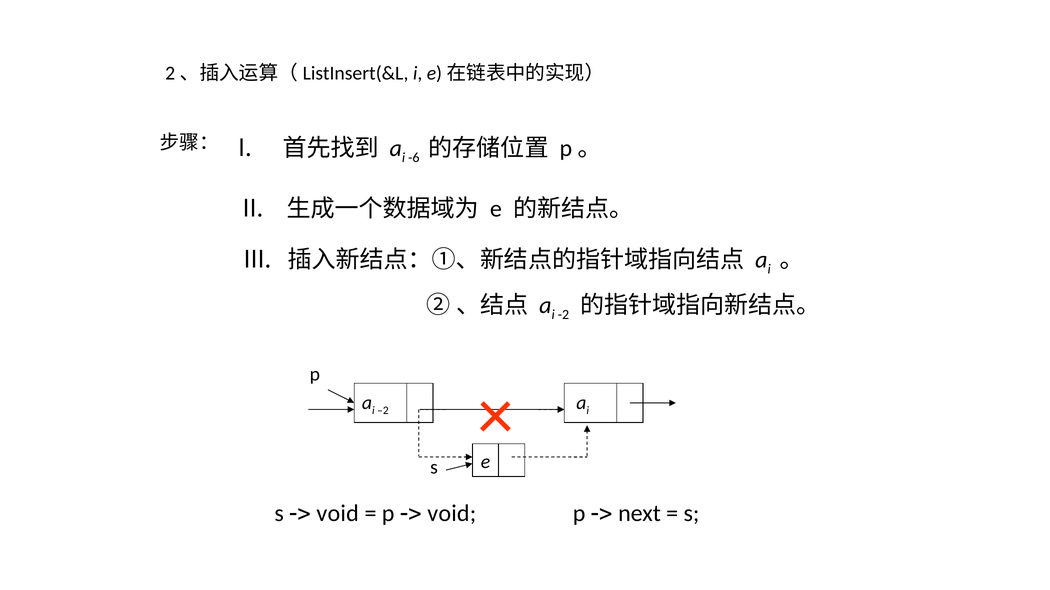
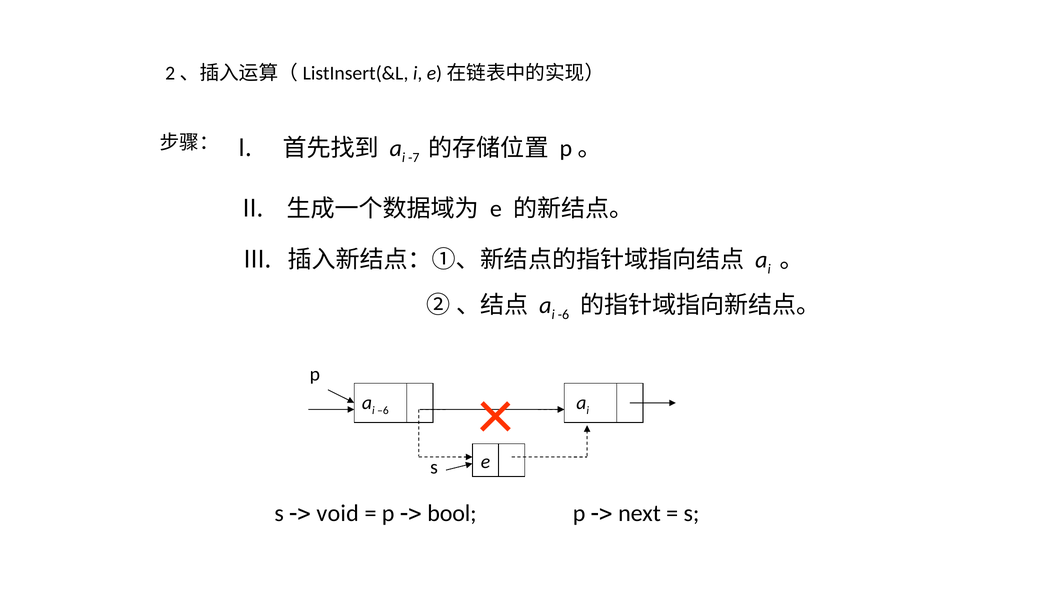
-6: -6 -> -7 (414, 158)
-2: -2 -> -6 (564, 315)
–2: –2 -> –6 (383, 411)
void: void -> bool (452, 514)
